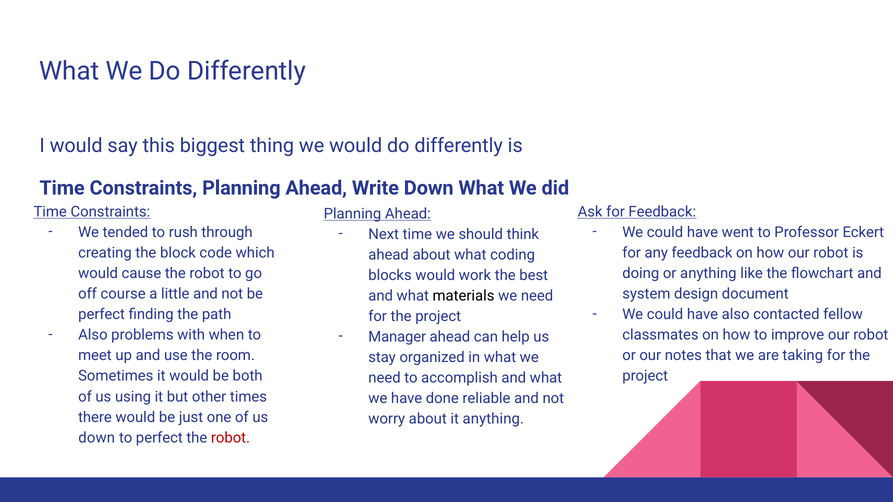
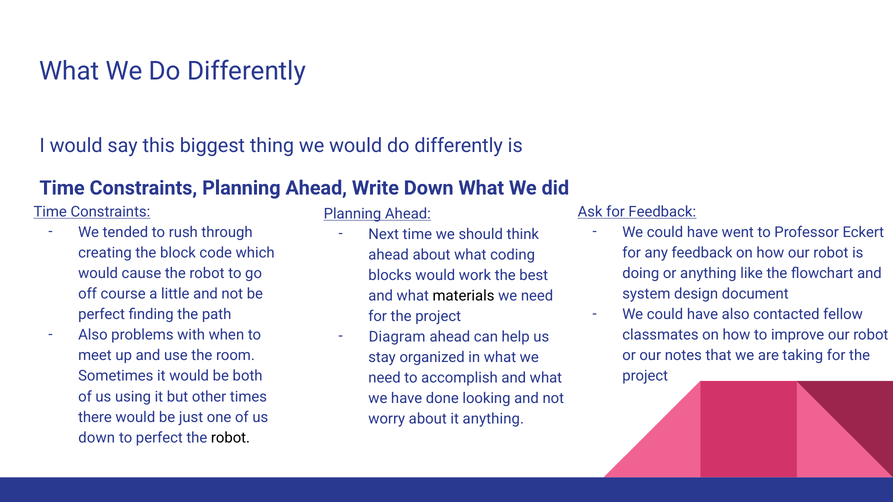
Manager: Manager -> Diagram (397, 337)
reliable: reliable -> looking (486, 399)
robot colour: red -> black (230, 438)
